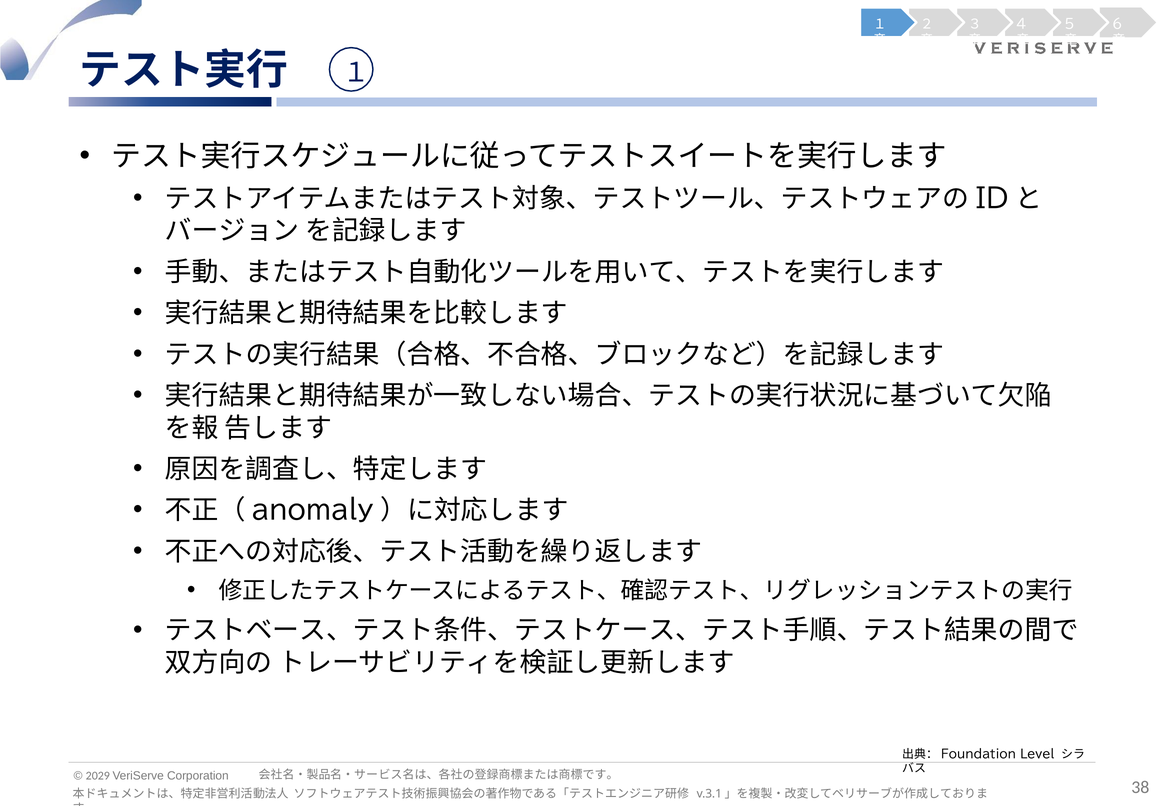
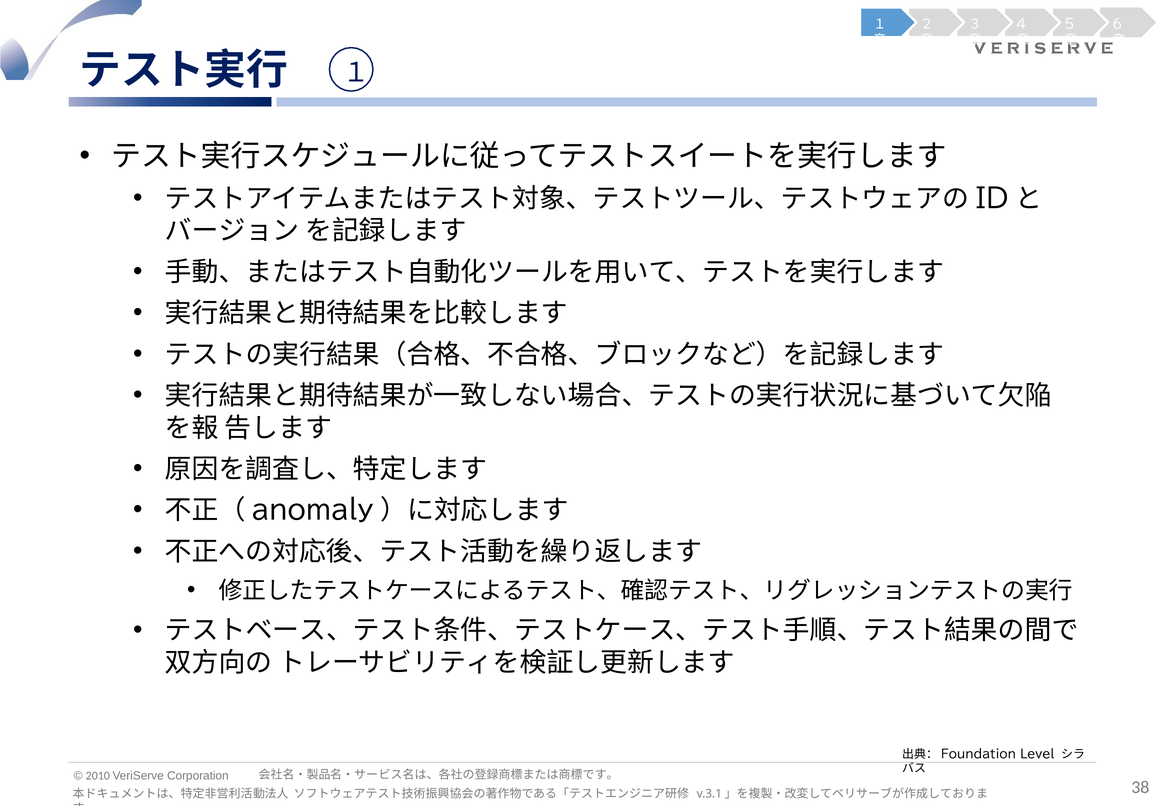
2029: 2029 -> 2010 (98, 776)
